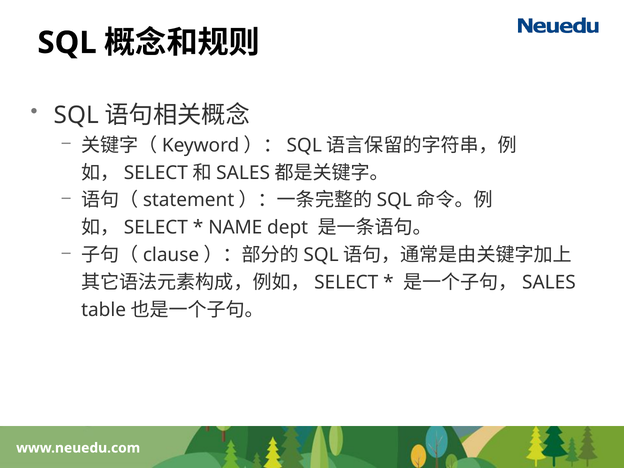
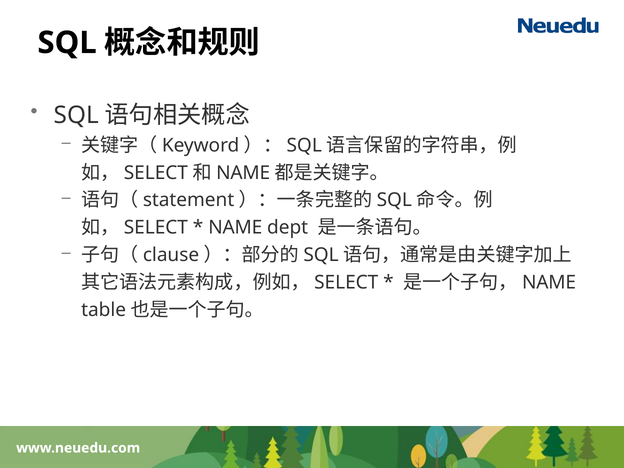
SALES: SALES -> NAME (243, 173)
SALES: SALES -> NAME (549, 282)
